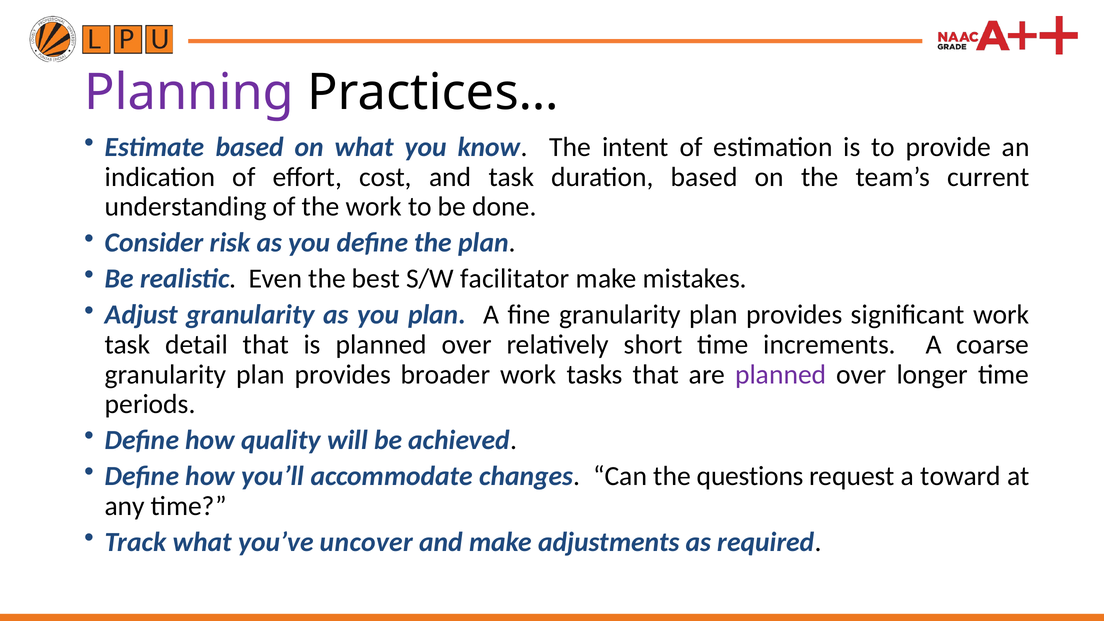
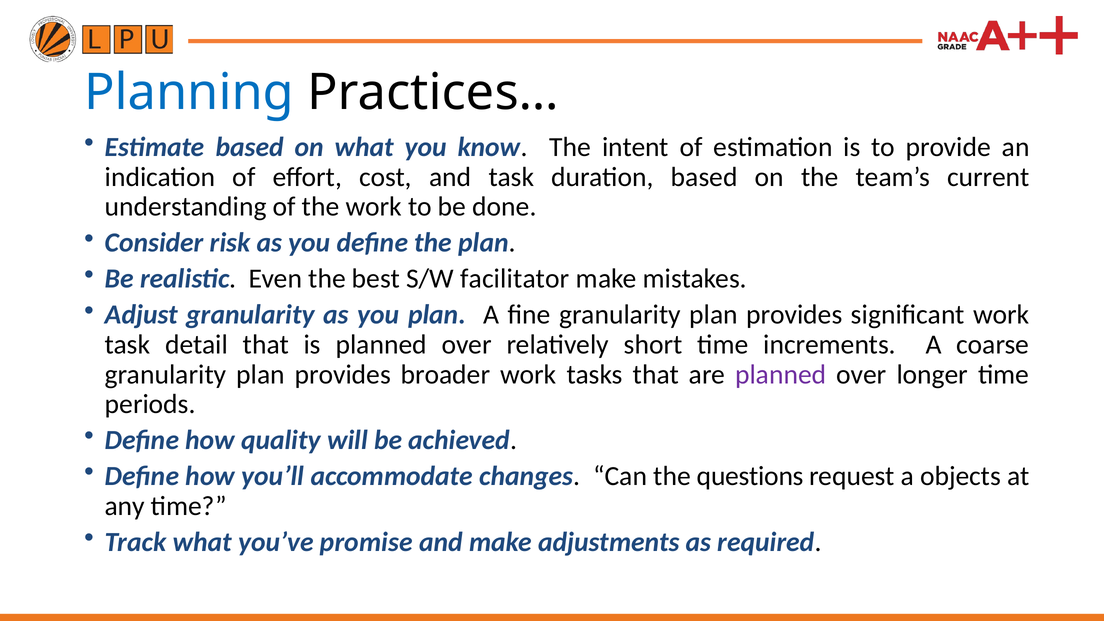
Planning colour: purple -> blue (189, 93)
toward: toward -> objects (961, 476)
uncover: uncover -> promise (366, 542)
